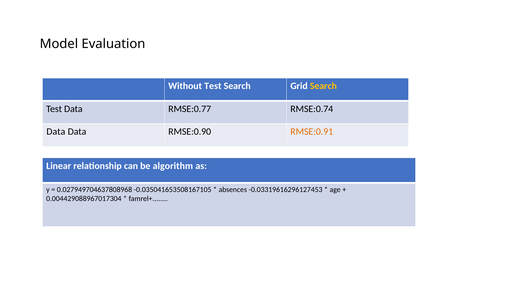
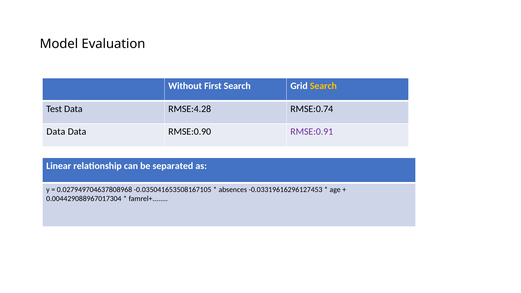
Without Test: Test -> First (213, 86)
RMSE:0.77: RMSE:0.77 -> RMSE:4.28 (190, 109)
RMSE:0.91 colour: orange -> purple (312, 132)
algorithm: algorithm -> separated (173, 166)
